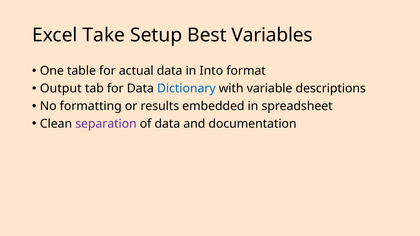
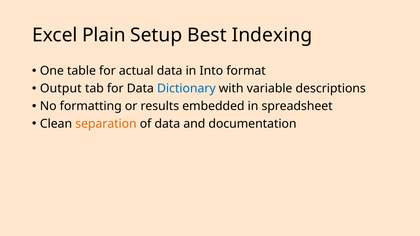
Take: Take -> Plain (104, 35)
Variables: Variables -> Indexing (272, 35)
separation colour: purple -> orange (106, 124)
